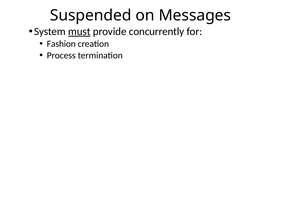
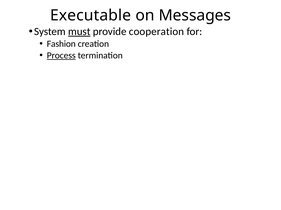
Suspended: Suspended -> Executable (91, 15)
concurrently: concurrently -> cooperation (157, 32)
Process underline: none -> present (61, 56)
